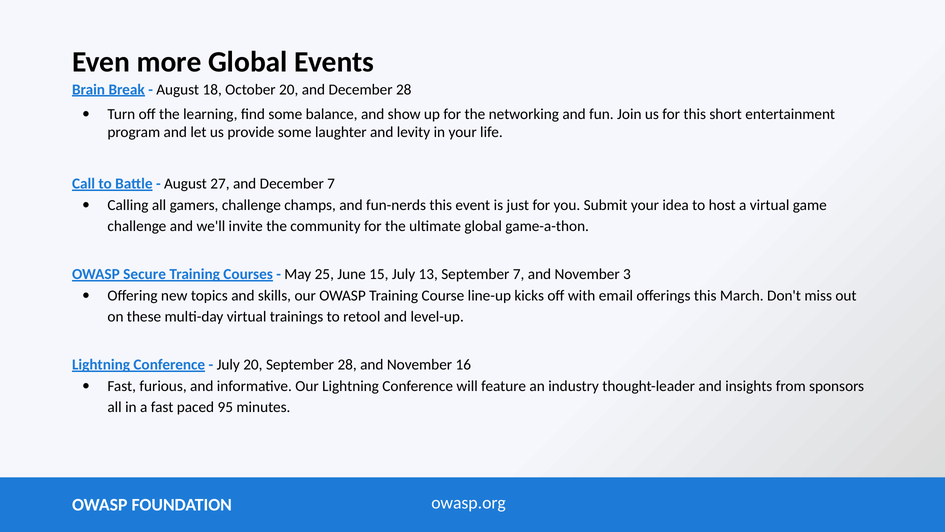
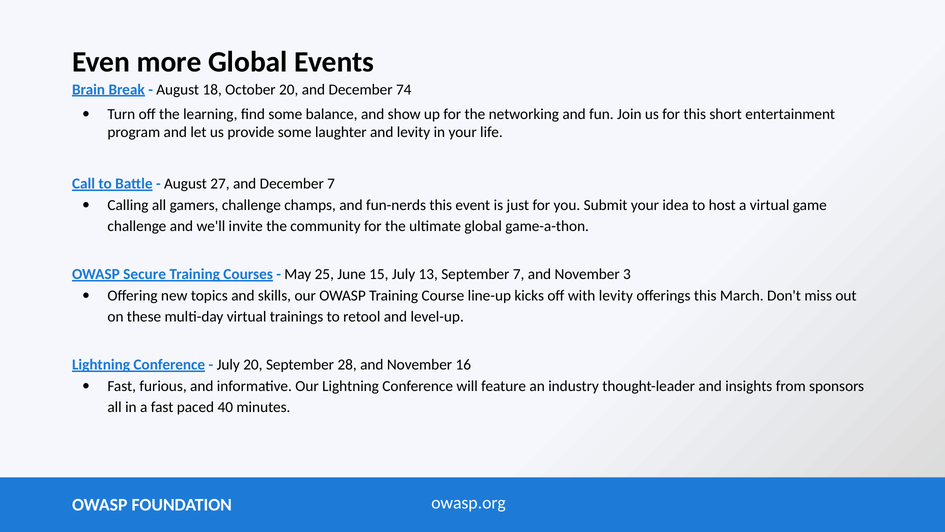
December 28: 28 -> 74 (404, 89)
with email: email -> levity (616, 295)
95: 95 -> 40 (225, 407)
